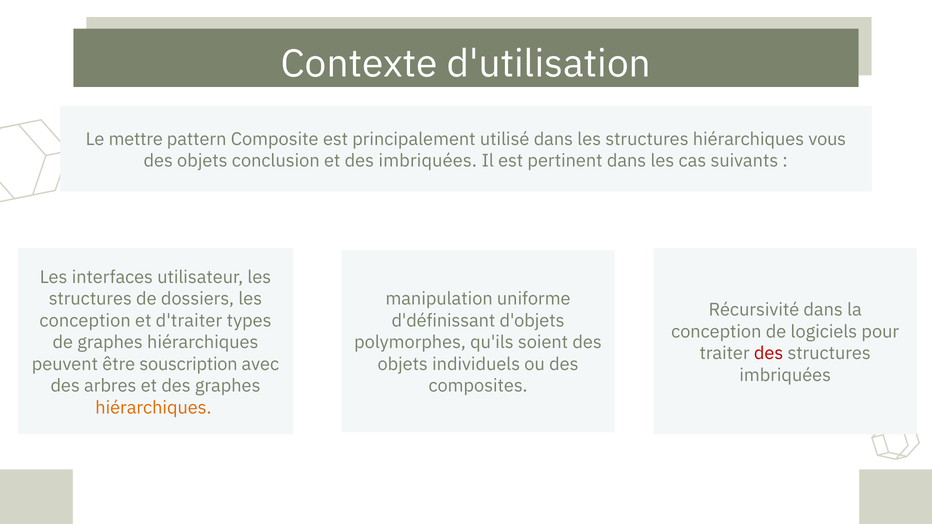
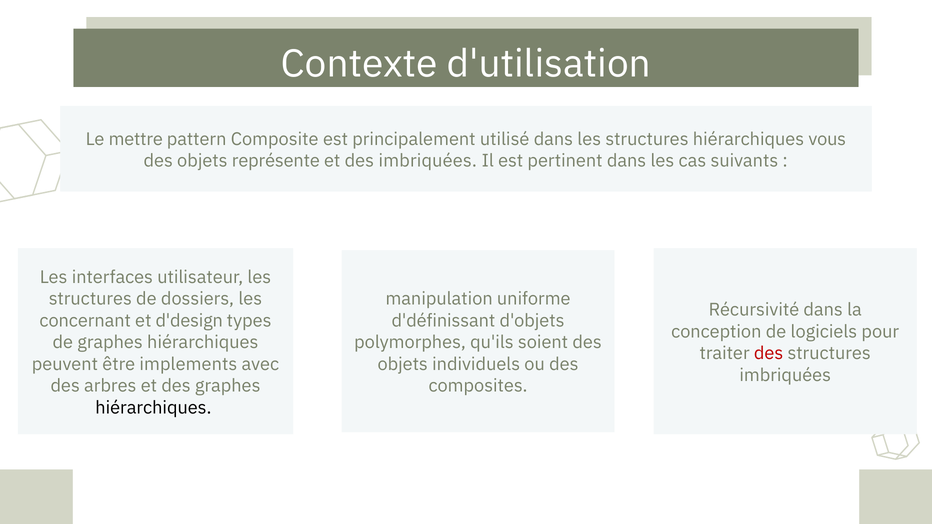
conclusion: conclusion -> représente (276, 161)
conception: conception -> concernant (85, 321)
d'traiter: d'traiter -> d'design (189, 321)
souscription: souscription -> implements (188, 364)
hiérarchiques colour: orange -> black (153, 408)
